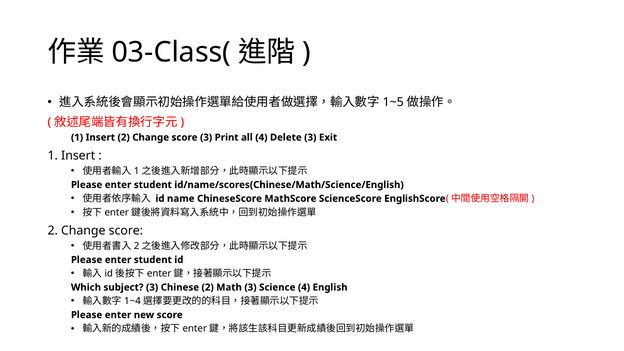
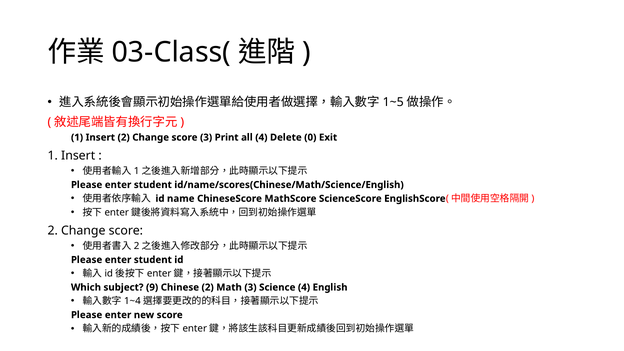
Delete 3: 3 -> 0 (310, 137)
subject 3: 3 -> 9 (152, 287)
